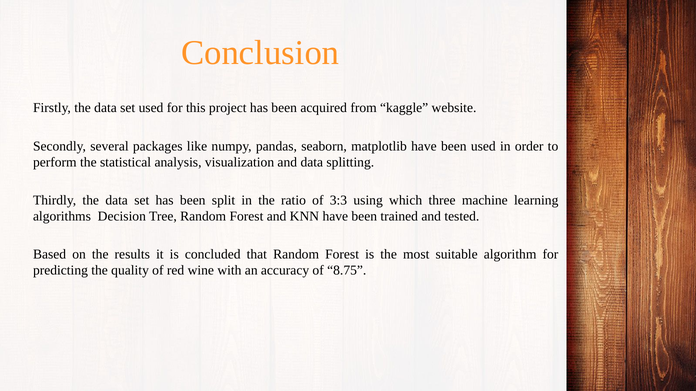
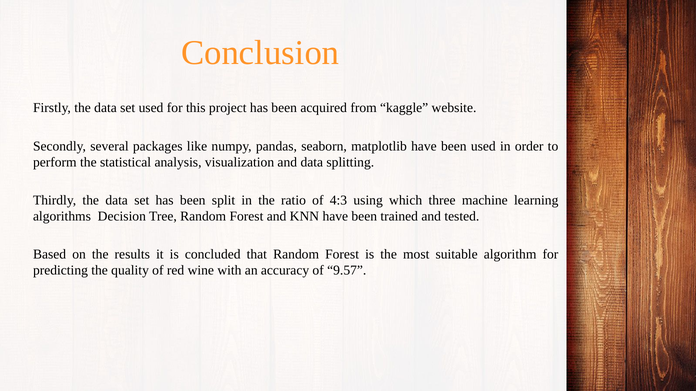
3:3: 3:3 -> 4:3 (338, 200)
8.75: 8.75 -> 9.57 (347, 271)
